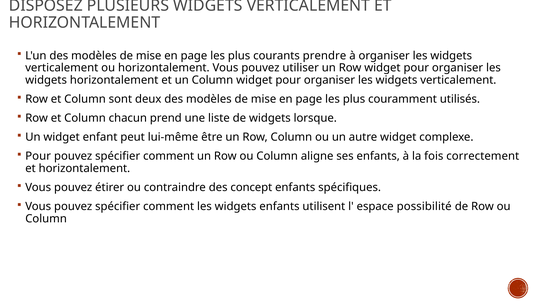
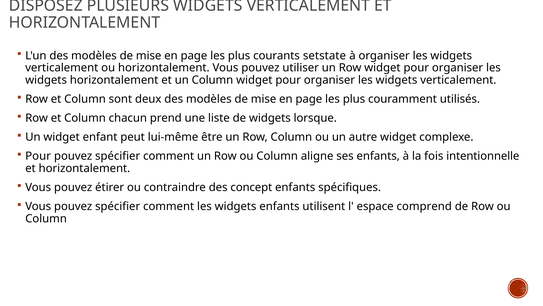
prendre: prendre -> setstate (324, 56)
correctement: correctement -> intentionnelle (483, 156)
possibilité: possibilité -> comprend (424, 206)
